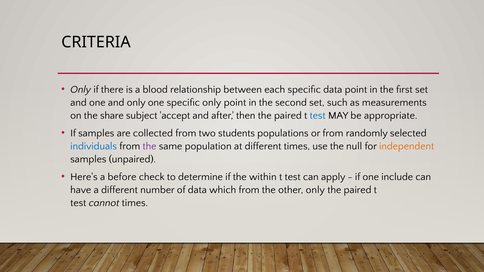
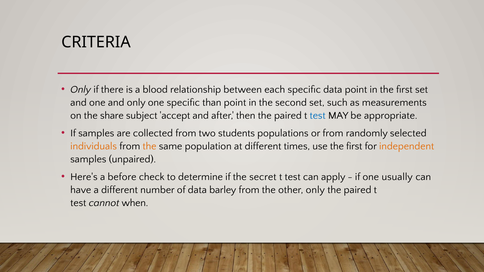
specific only: only -> than (212, 103)
individuals colour: blue -> orange (94, 146)
the colour: purple -> orange (150, 146)
use the null: null -> first (354, 146)
within: within -> secret (263, 177)
include: include -> usually (397, 177)
which: which -> barley (223, 190)
cannot times: times -> when (135, 203)
